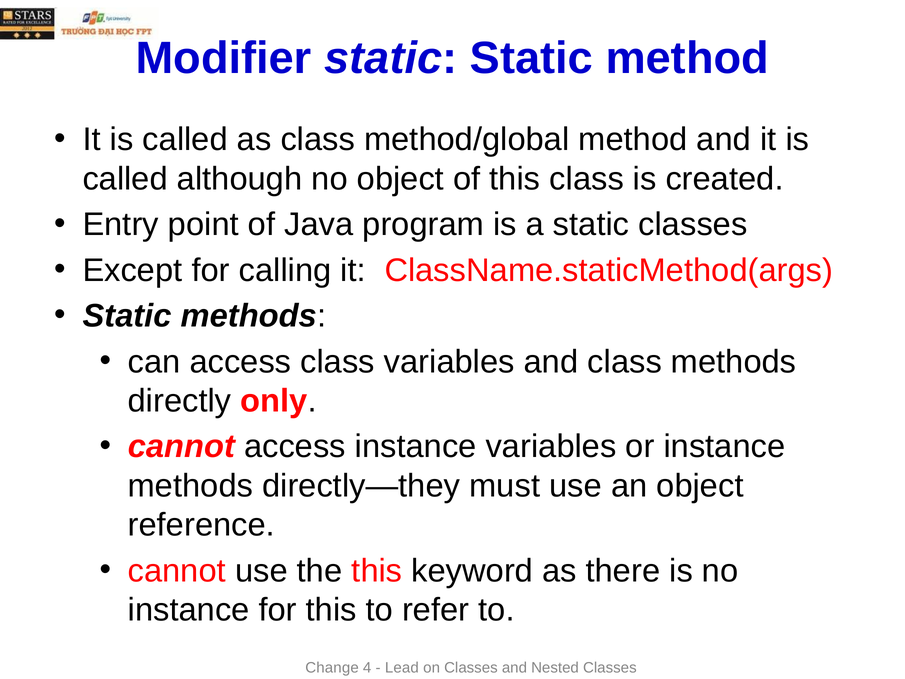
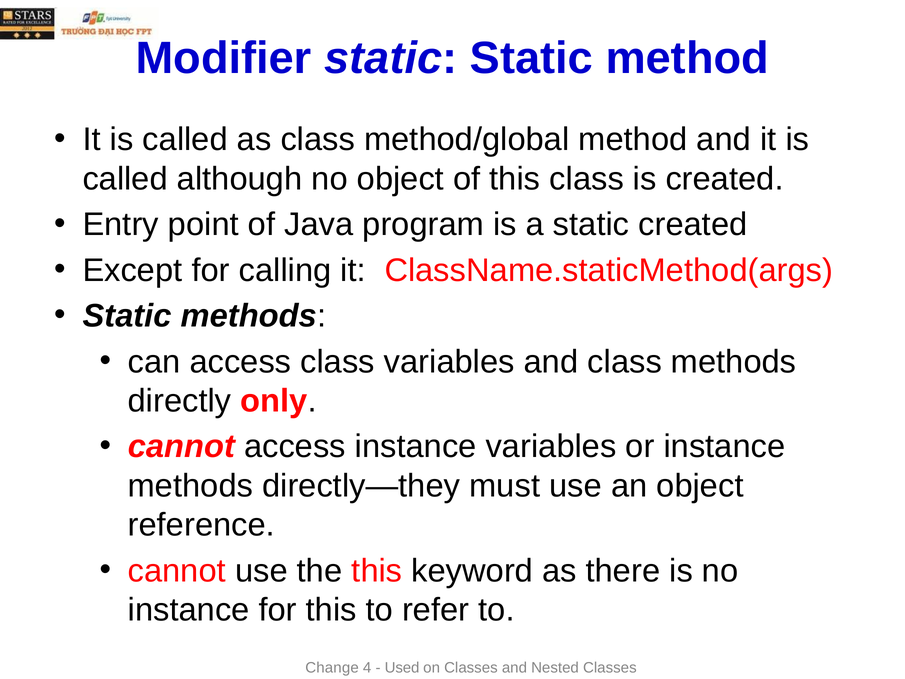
static classes: classes -> created (693, 224)
Lead: Lead -> Used (402, 668)
